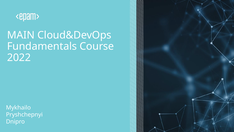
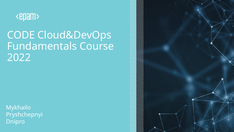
MAIN: MAIN -> CODE (21, 35)
